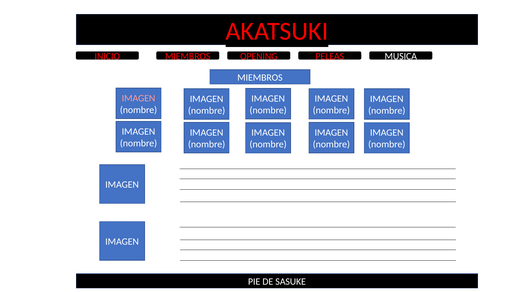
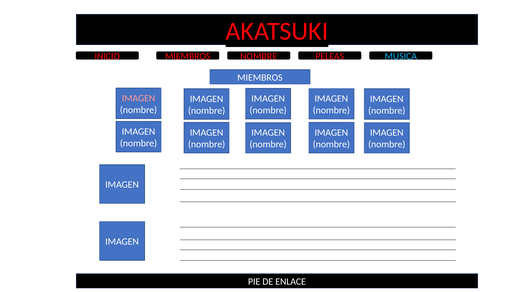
MIEMBROS OPENING: OPENING -> NOMBRE (259, 56)
MUSICA colour: white -> light blue (401, 56)
SASUKE: SASUKE -> ENLACE (291, 282)
